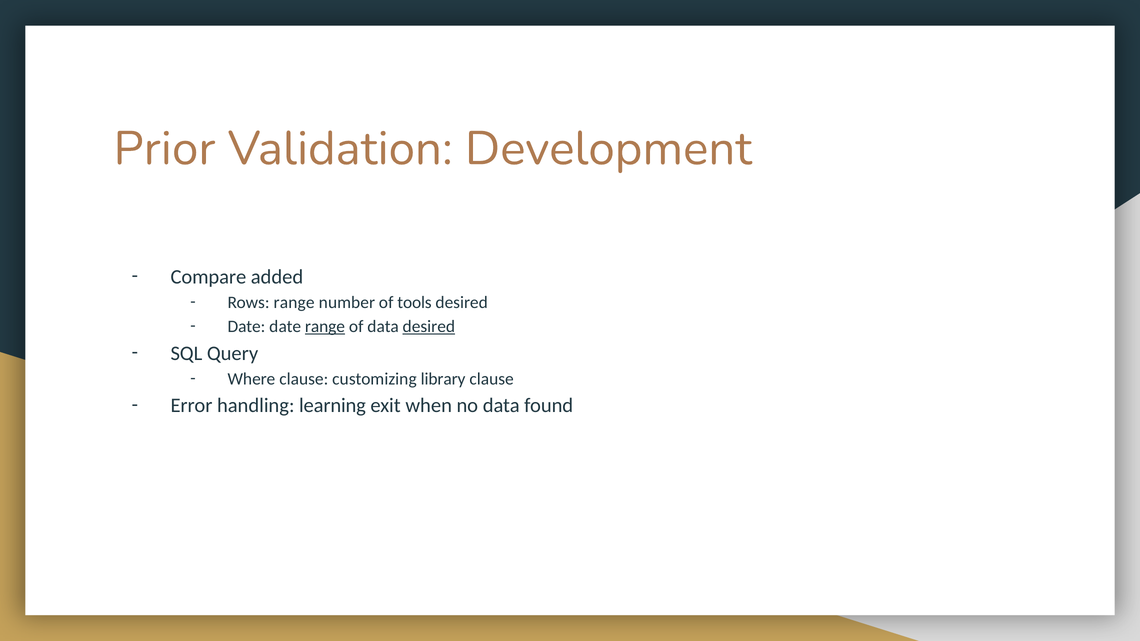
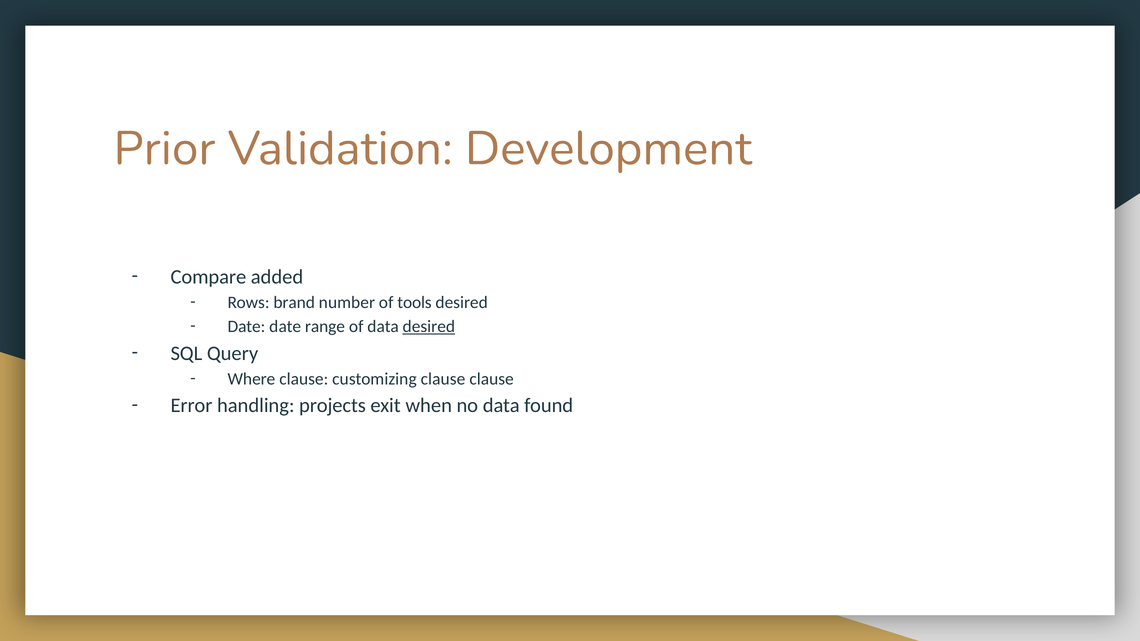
Rows range: range -> brand (294, 303)
range underline: present -> none (325, 327)
customizing library: library -> clause (443, 379)
learning: learning -> projects (332, 406)
